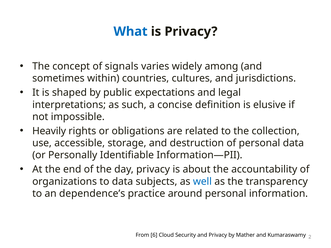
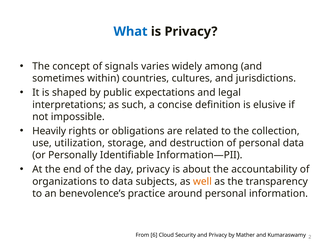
accessible: accessible -> utilization (80, 143)
well colour: blue -> orange (202, 182)
dependence’s: dependence’s -> benevolence’s (92, 194)
